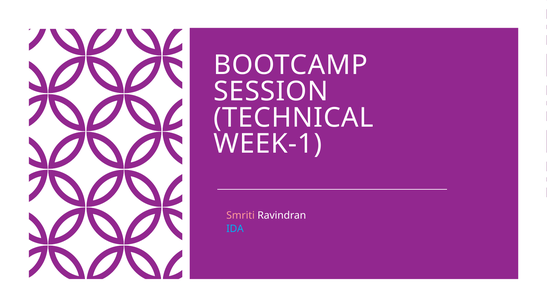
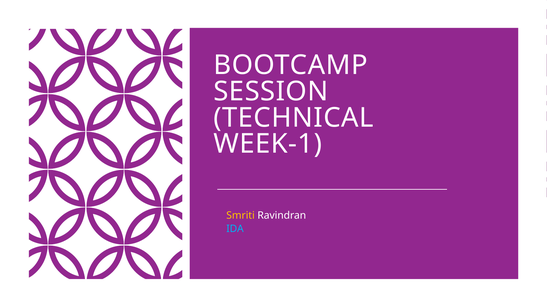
Smriti colour: pink -> yellow (241, 215)
